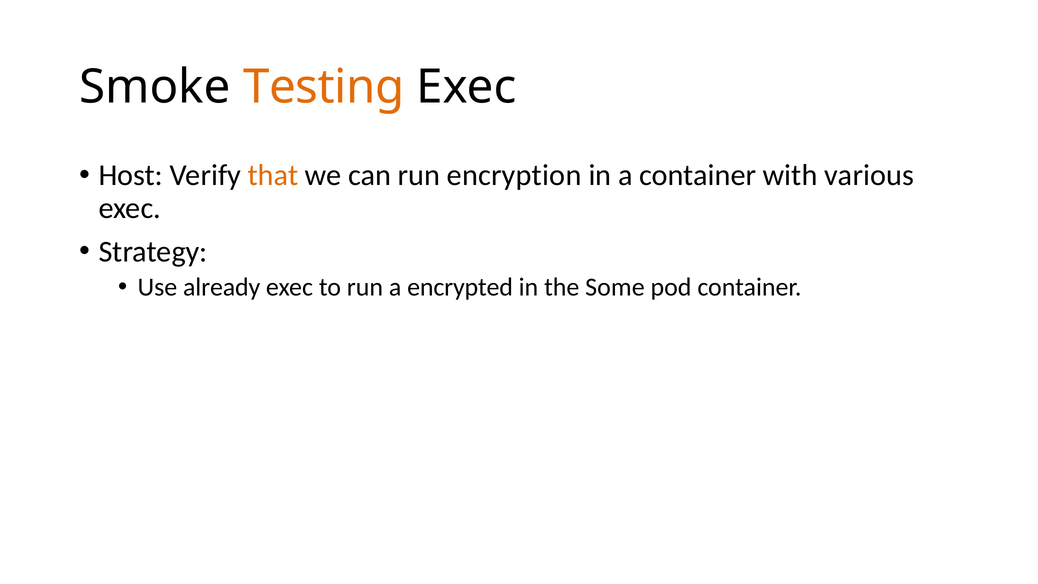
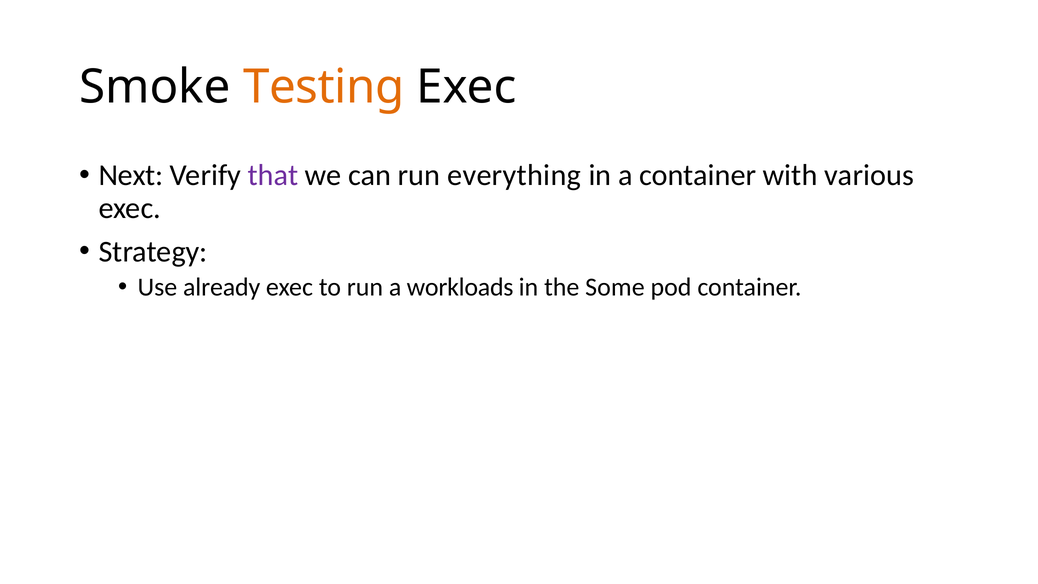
Host: Host -> Next (131, 175)
that colour: orange -> purple (273, 175)
encryption: encryption -> everything (514, 175)
encrypted: encrypted -> workloads (460, 287)
